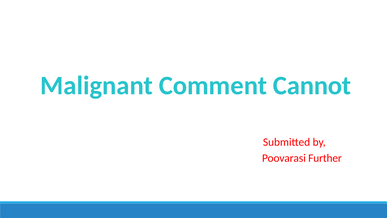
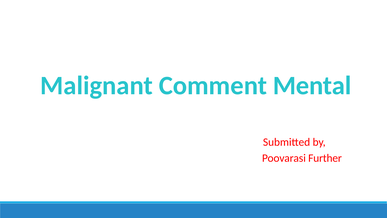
Cannot: Cannot -> Mental (312, 86)
